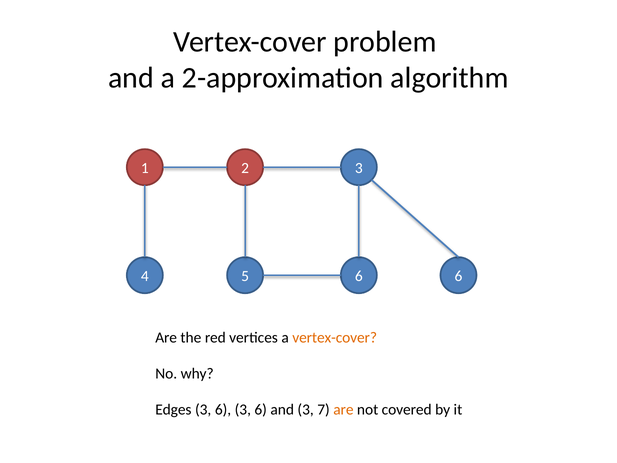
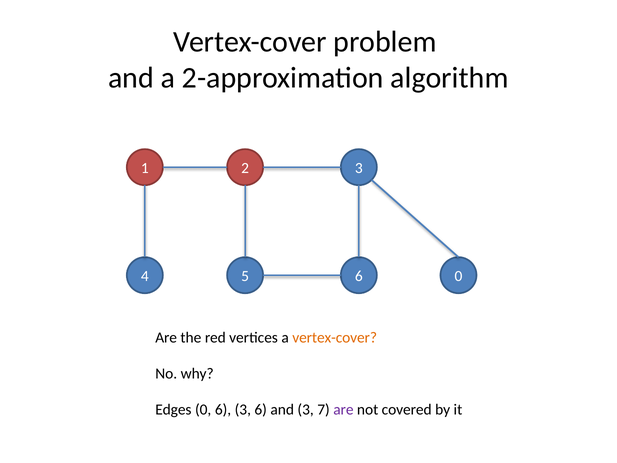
5 6: 6 -> 0 (458, 276)
Edges 3: 3 -> 0 (203, 409)
are colour: orange -> purple (343, 409)
